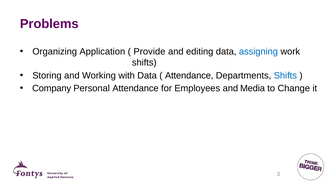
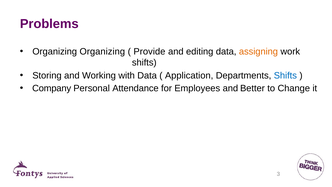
Organizing Application: Application -> Organizing (102, 51)
assigning colour: blue -> orange (258, 51)
Attendance: Attendance -> Application (189, 75)
Media: Media -> Better (252, 88)
